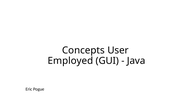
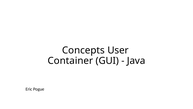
Employed: Employed -> Container (70, 60)
